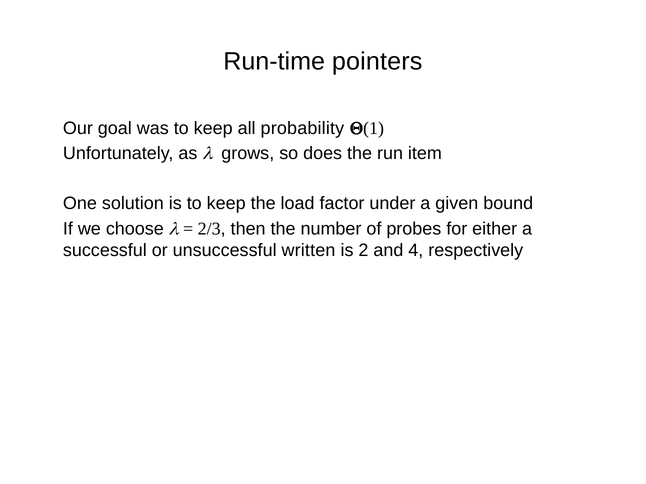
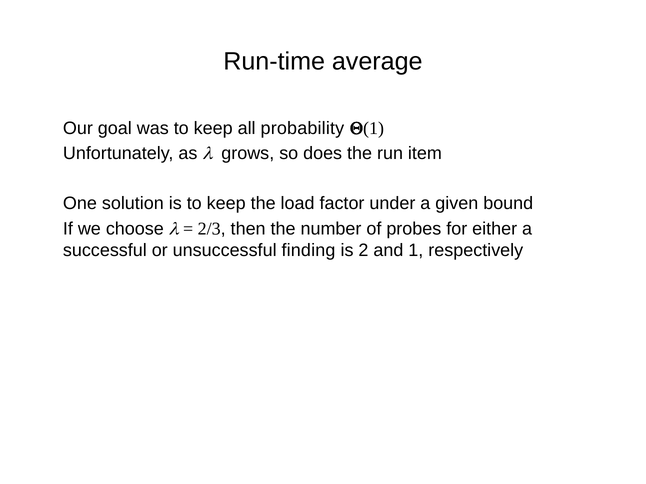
pointers: pointers -> average (377, 62)
written: written -> finding (308, 250)
4: 4 -> 1 (416, 250)
